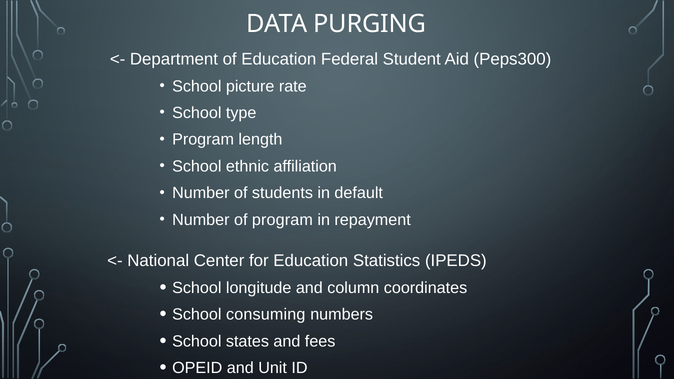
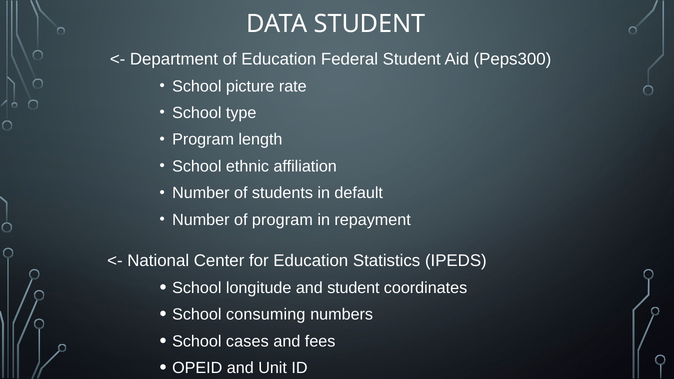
DATA PURGING: PURGING -> STUDENT (370, 24)
and column: column -> student (353, 288)
states: states -> cases (247, 341)
